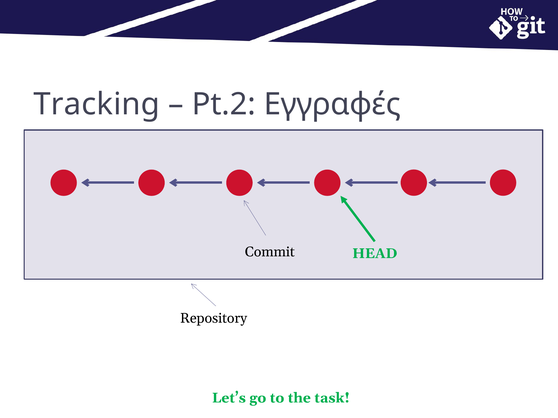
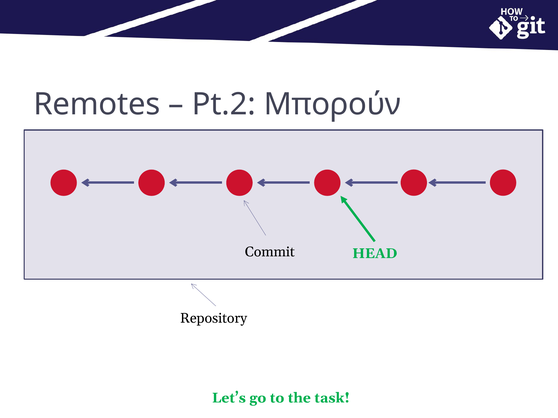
Tracking: Tracking -> Remotes (97, 104)
Εγγραφές: Εγγραφές -> Μπορούν (332, 104)
